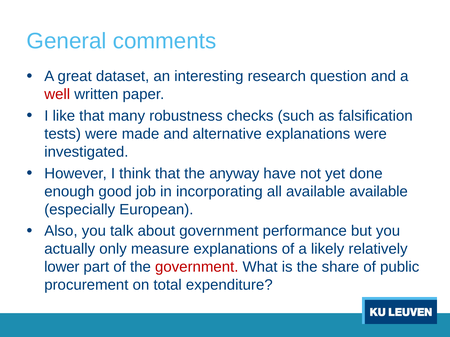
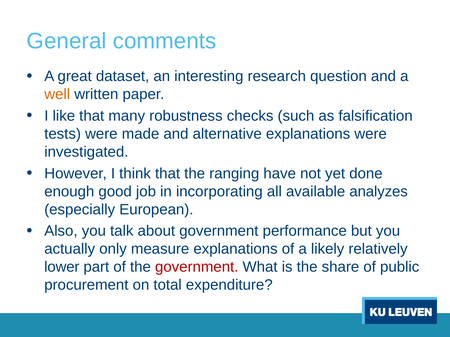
well colour: red -> orange (57, 94)
anyway: anyway -> ranging (234, 174)
available available: available -> analyzes (379, 192)
